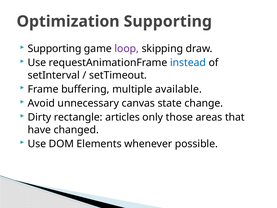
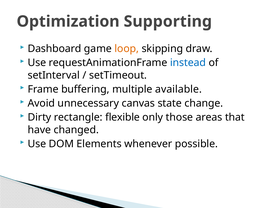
Supporting: Supporting -> Dashboard (55, 49)
loop colour: purple -> orange (127, 49)
articles: articles -> ﬂexible (123, 117)
